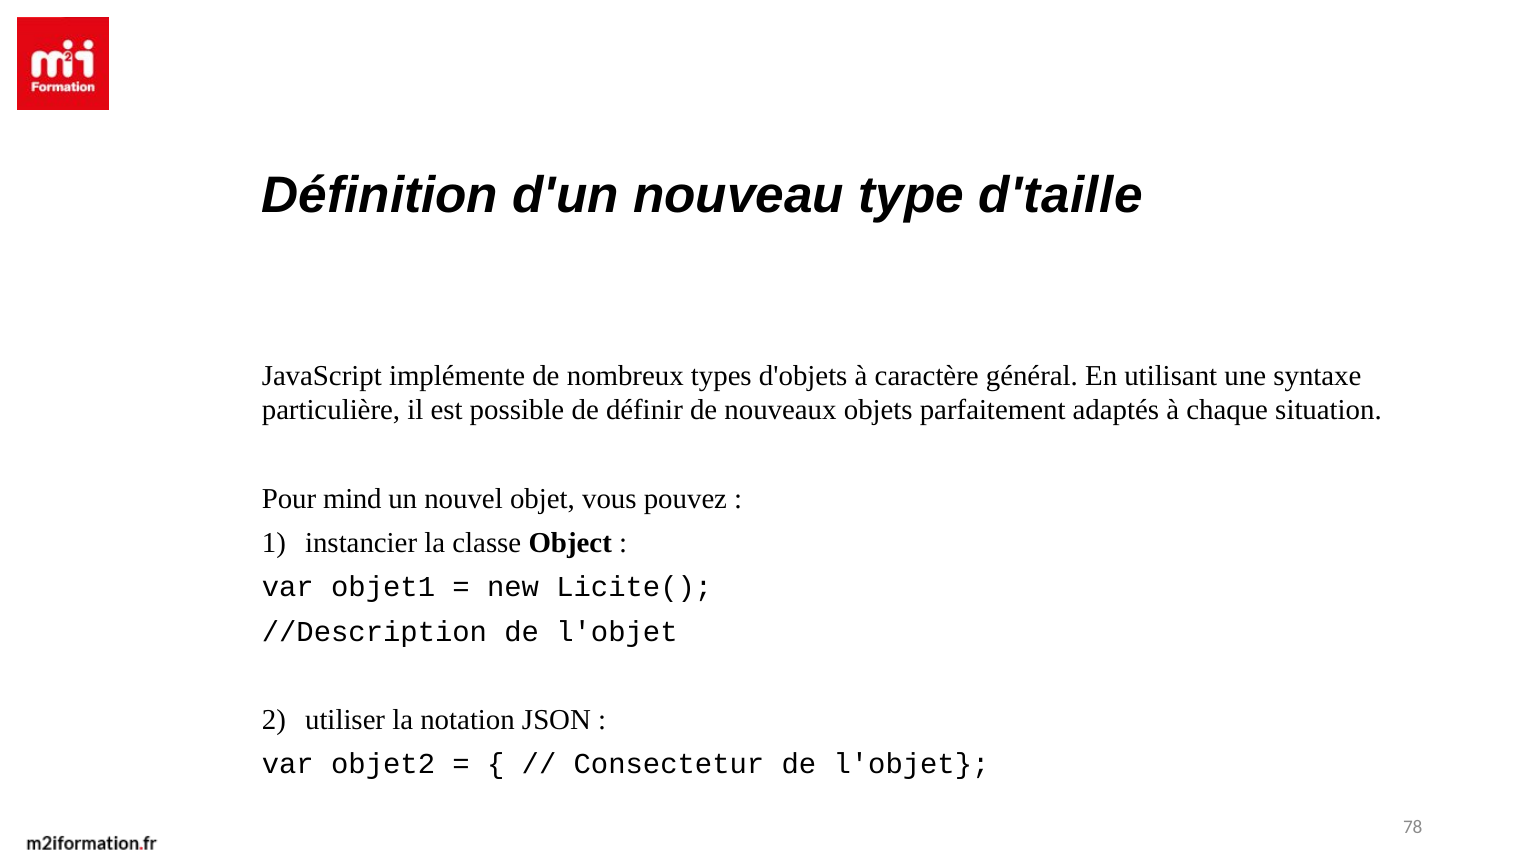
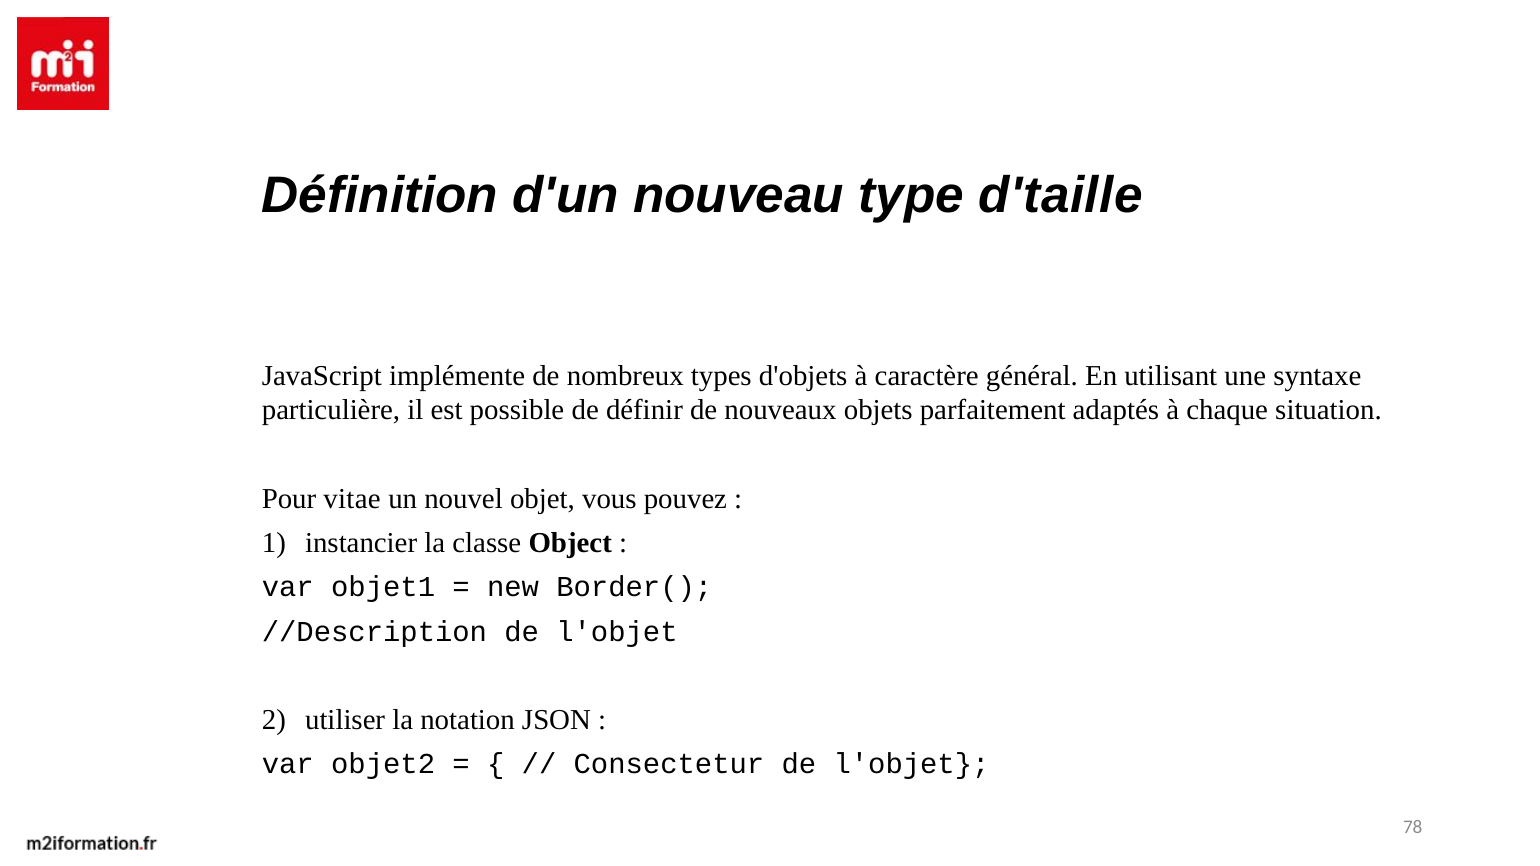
mind: mind -> vitae (352, 499)
Licite(: Licite( -> Border( (634, 587)
